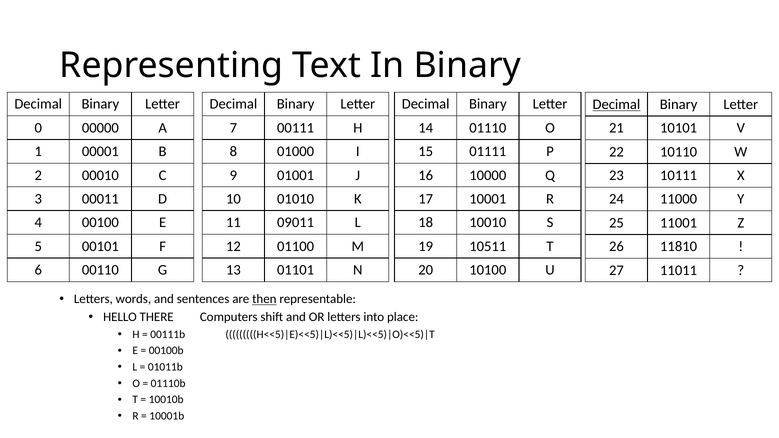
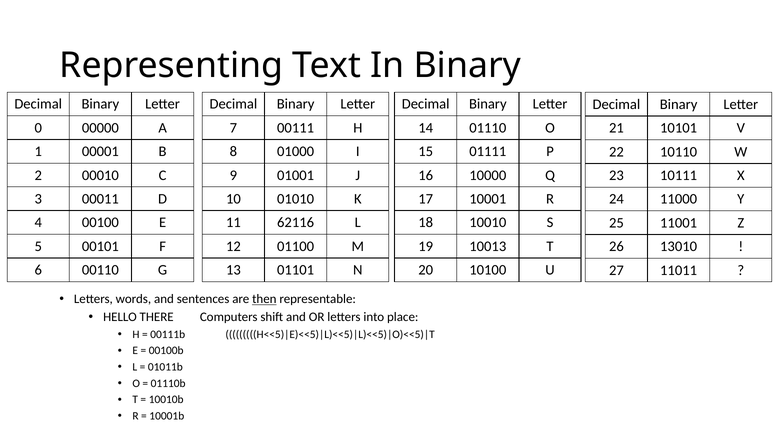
Decimal underline: present -> none (616, 104)
09011: 09011 -> 62116 (296, 223)
10511: 10511 -> 10013 (488, 246)
11810: 11810 -> 13010 (679, 247)
